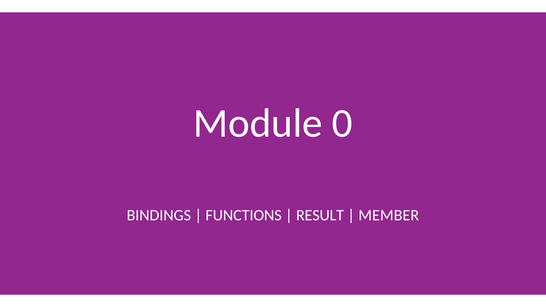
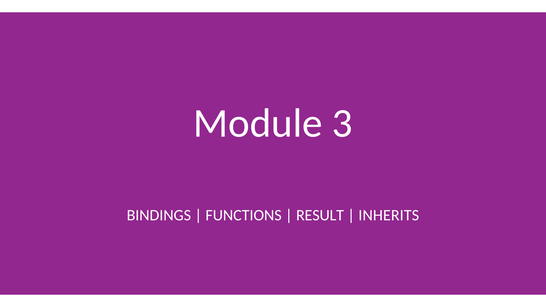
0: 0 -> 3 (342, 123)
MEMBER: MEMBER -> INHERITS (389, 215)
